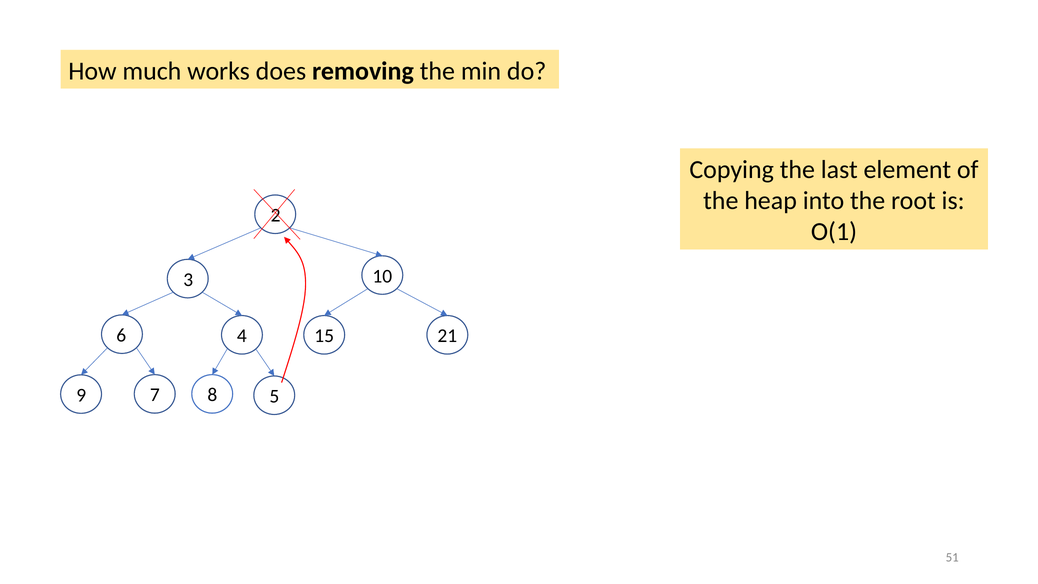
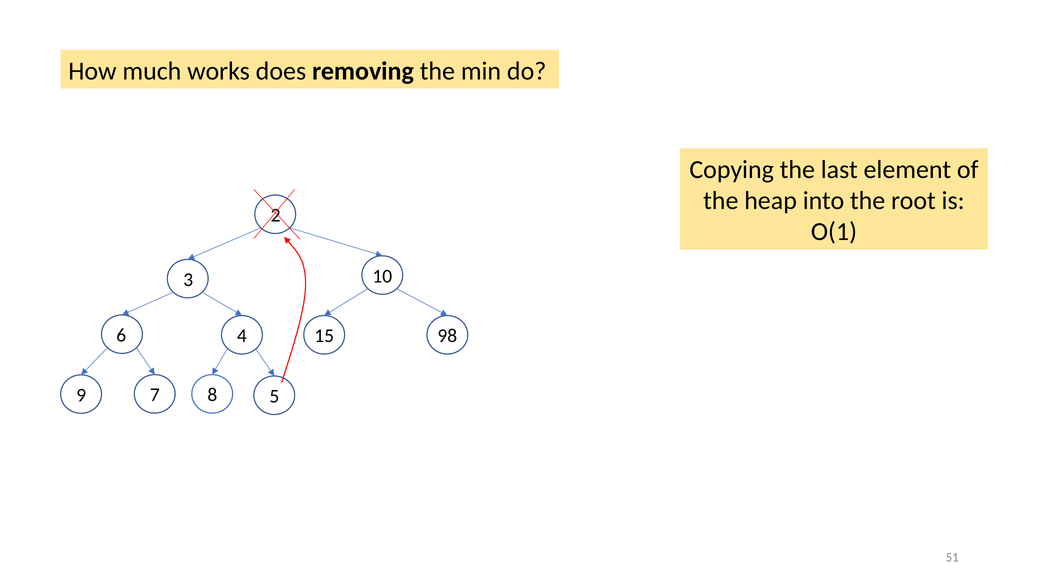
21: 21 -> 98 (447, 336)
